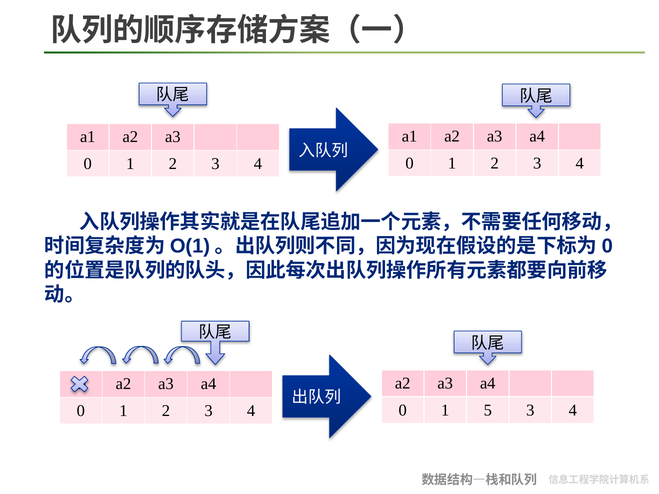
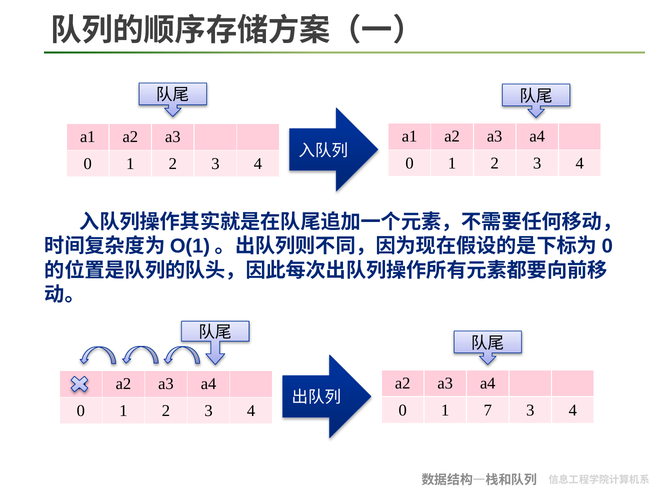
5: 5 -> 7 (488, 410)
